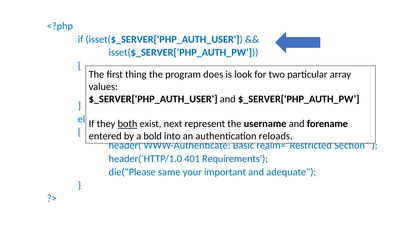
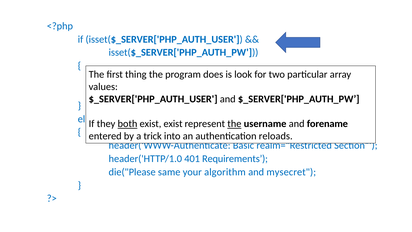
exist next: next -> exist (173, 124)
the underline: none -> present (234, 124)
bold: bold -> trick (153, 136)
important: important -> algorithm (225, 172)
adequate: adequate -> mysecret (291, 172)
